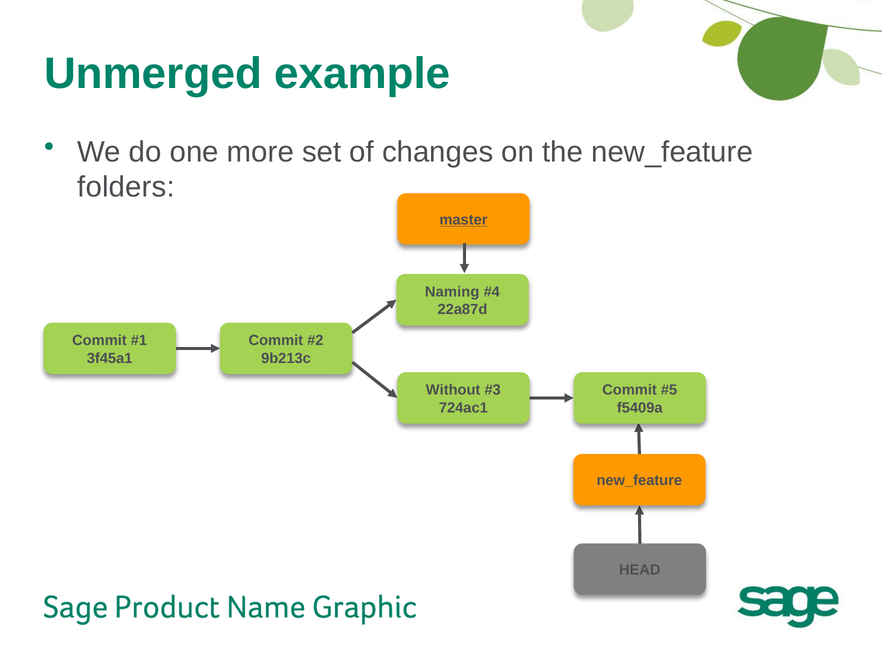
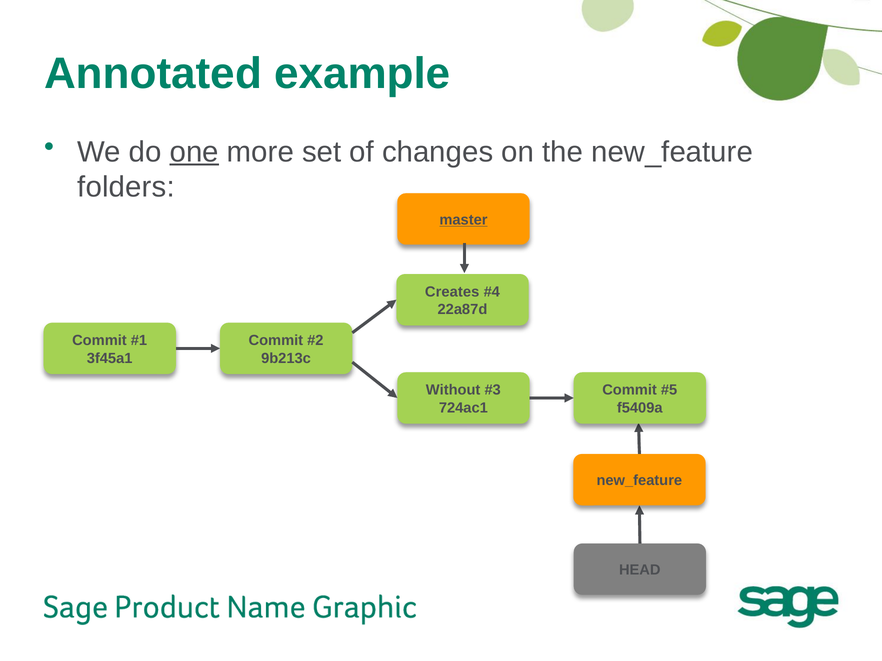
Unmerged: Unmerged -> Annotated (153, 74)
one underline: none -> present (194, 152)
Naming: Naming -> Creates (452, 292)
